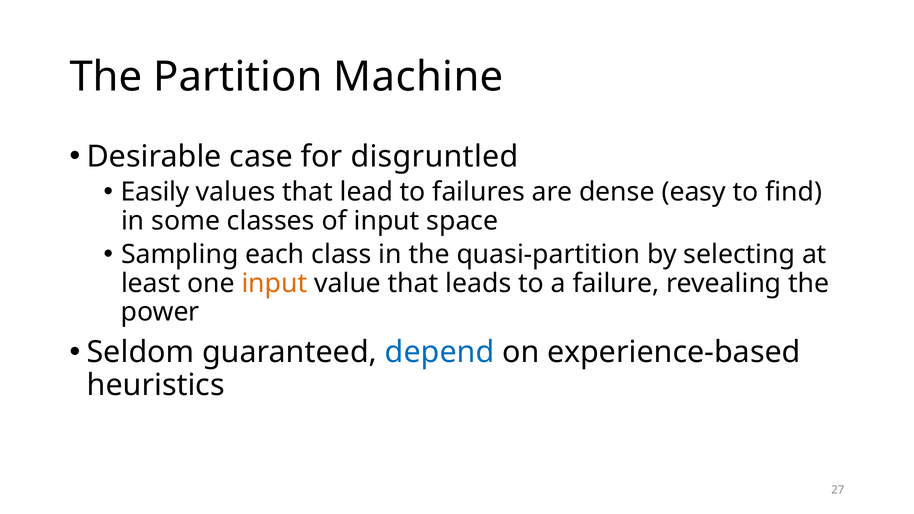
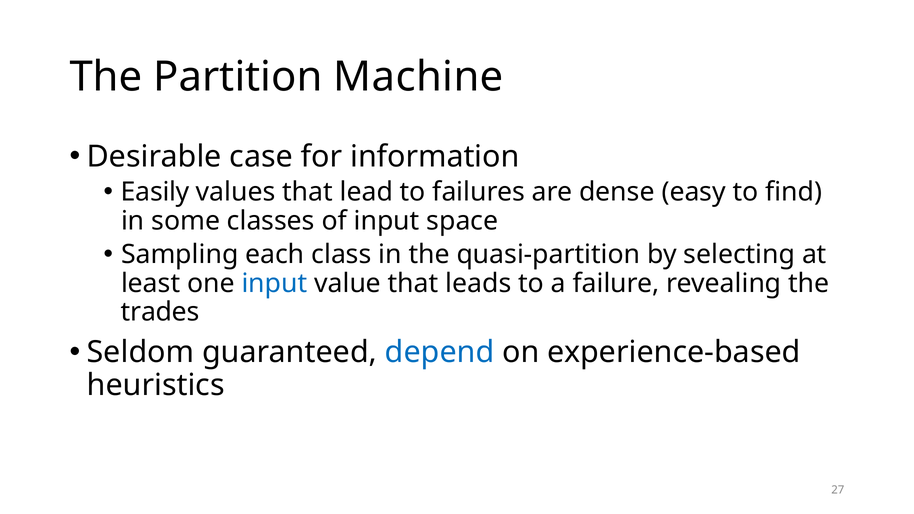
disgruntled: disgruntled -> information (435, 157)
input colour: orange -> blue (274, 283)
power: power -> trades (160, 312)
